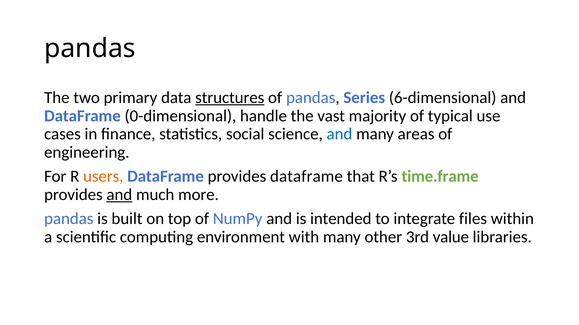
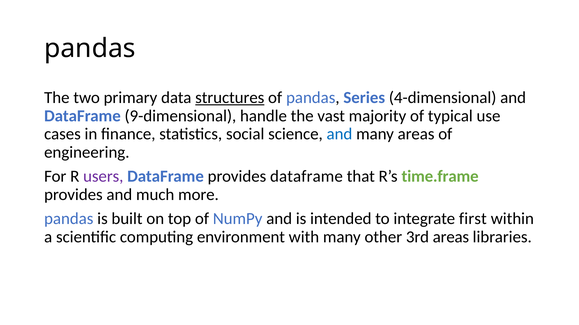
6-dimensional: 6-dimensional -> 4-dimensional (443, 98)
0-dimensional: 0-dimensional -> 9-dimensional (180, 116)
users colour: orange -> purple (103, 177)
and underline: present -> none (119, 195)
files: files -> first (473, 219)
3rd value: value -> areas (451, 237)
